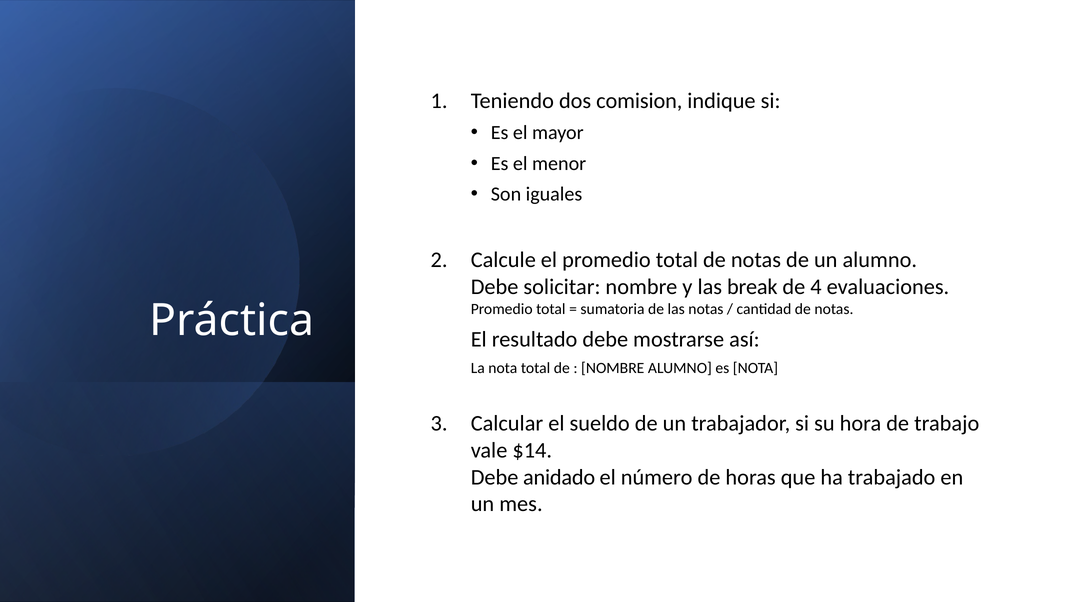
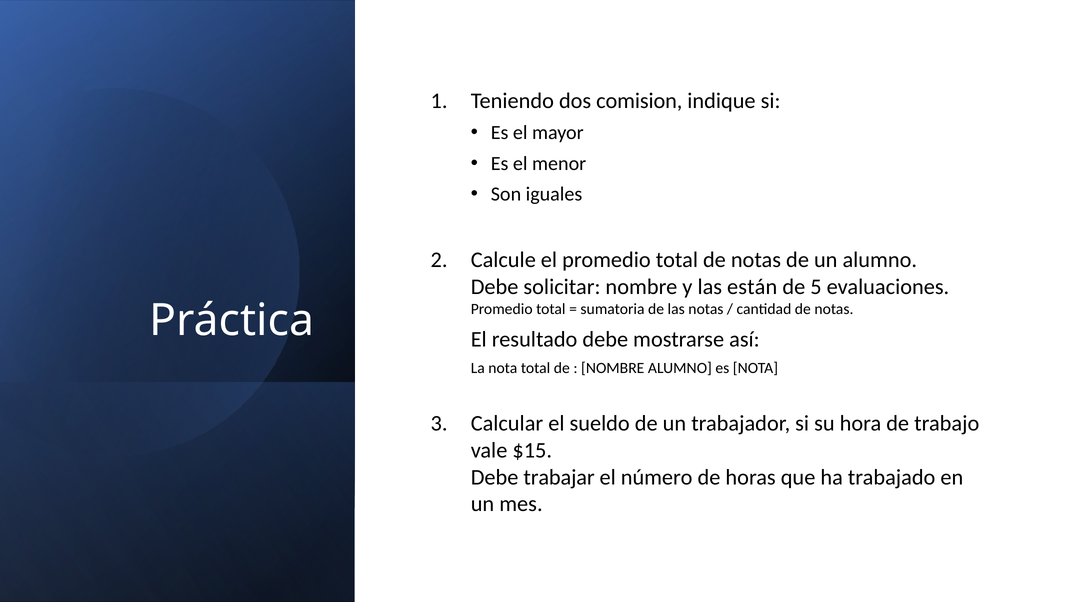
break: break -> están (752, 287)
4: 4 -> 5 (816, 287)
$14: $14 -> $15 (532, 451)
anidado: anidado -> trabajar (559, 478)
